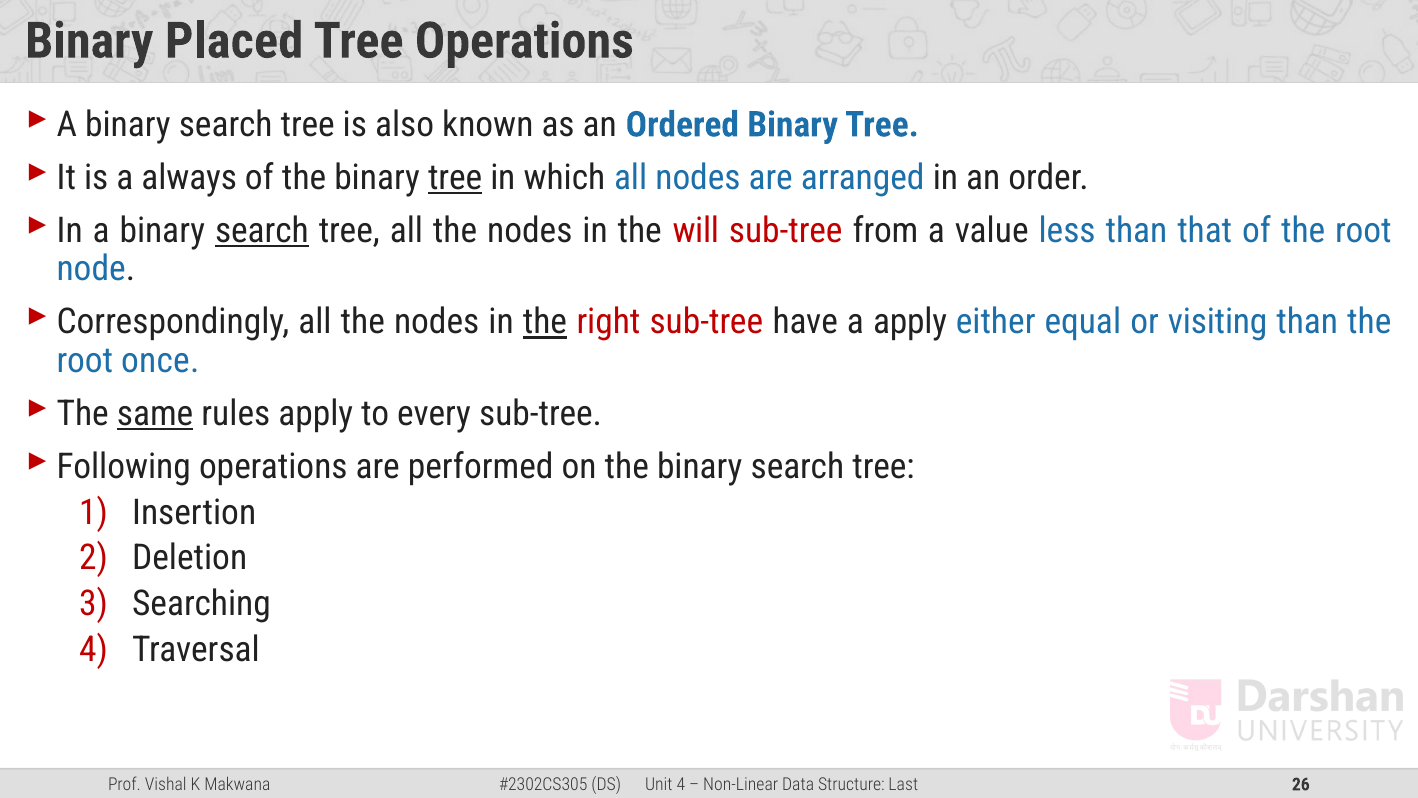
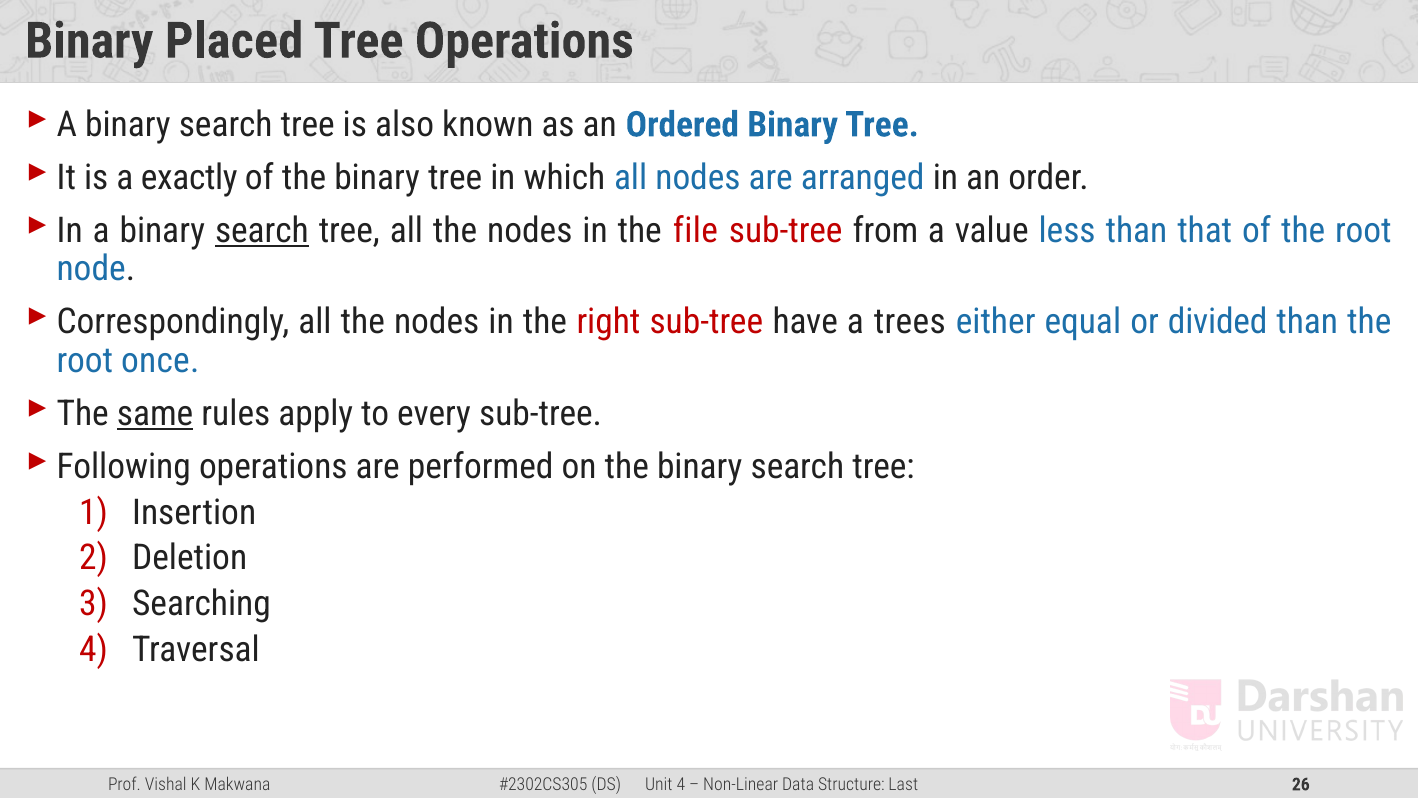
always: always -> exactly (189, 178)
tree underline: present -> none (455, 178)
will: will -> file (695, 231)
the underline: present -> none (545, 322)
a apply: apply -> trees (910, 322)
visiting: visiting -> divided (1218, 322)
